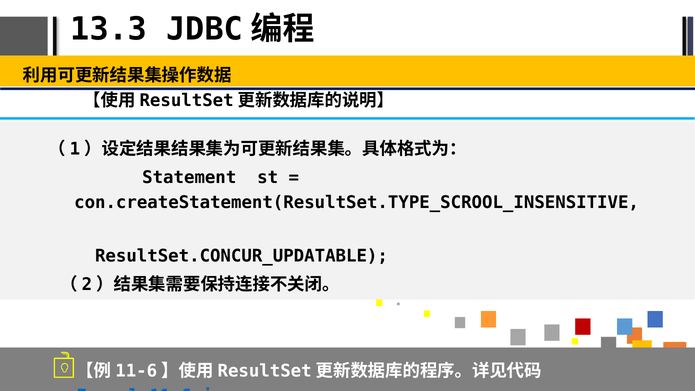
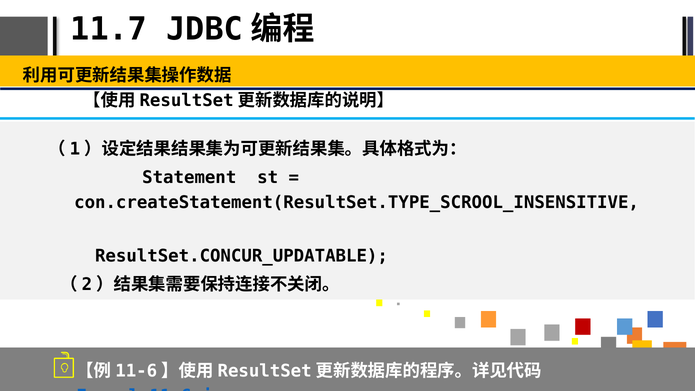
13.3: 13.3 -> 11.7 (109, 29)
